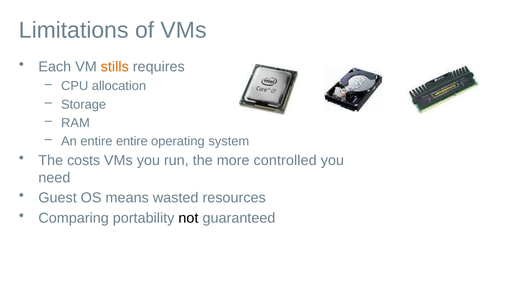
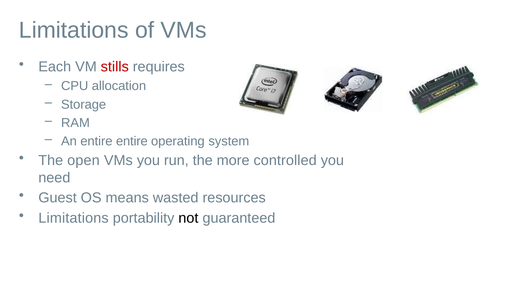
stills colour: orange -> red (115, 67)
costs: costs -> open (83, 161)
Comparing: Comparing -> Limitations (74, 218)
